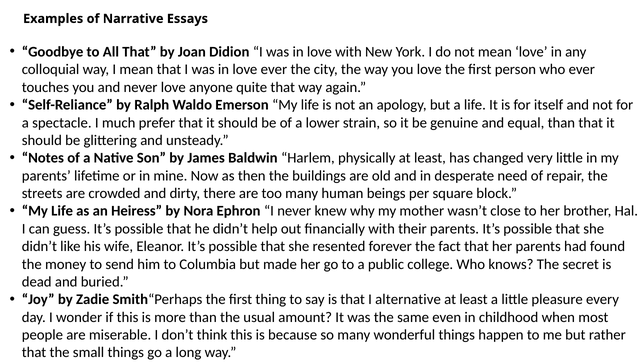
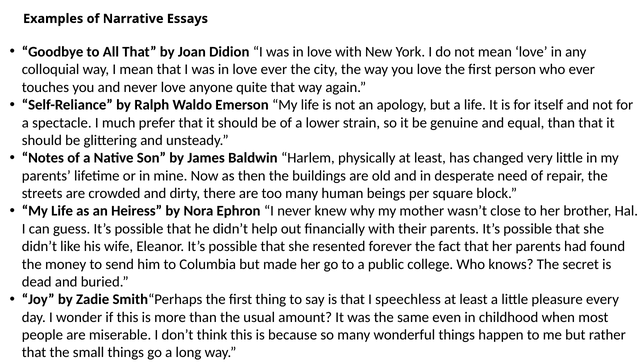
alternative: alternative -> speechless (408, 300)
